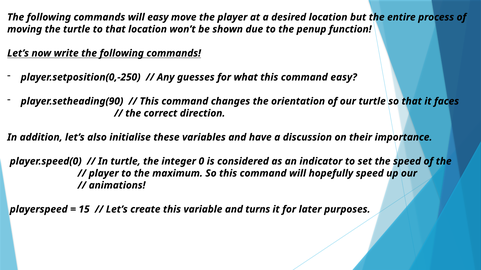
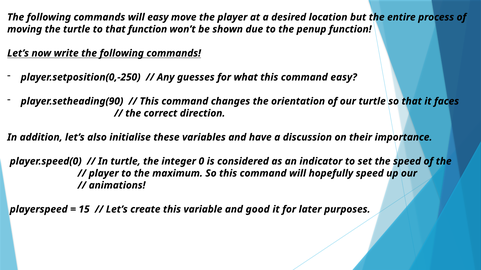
that location: location -> function (148, 29)
turns: turns -> good (258, 210)
